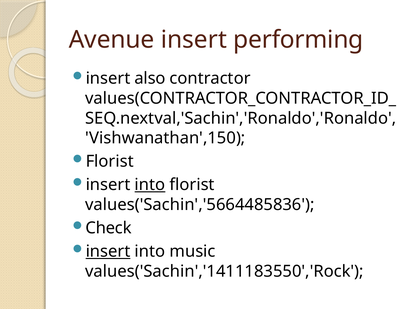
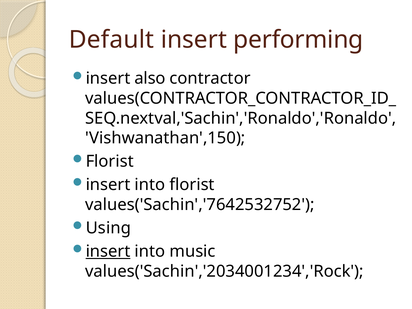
Avenue: Avenue -> Default (111, 40)
into underline: present -> none (150, 185)
values('Sachin','5664485836: values('Sachin','5664485836 -> values('Sachin','7642532752 (200, 205)
Check: Check -> Using (108, 228)
values('Sachin','1411183550','Rock: values('Sachin','1411183550','Rock -> values('Sachin','2034001234','Rock (224, 271)
